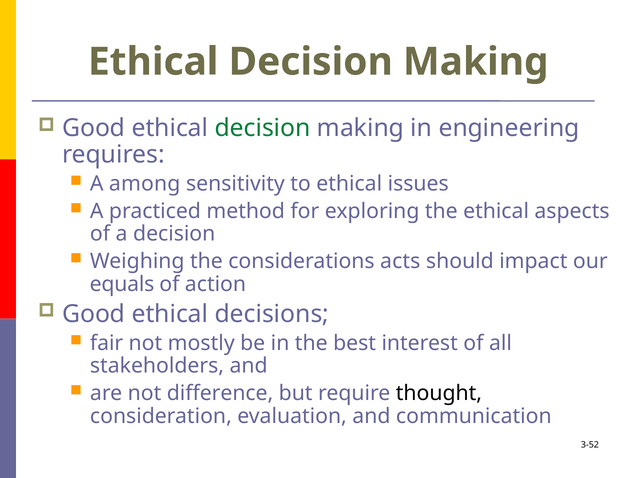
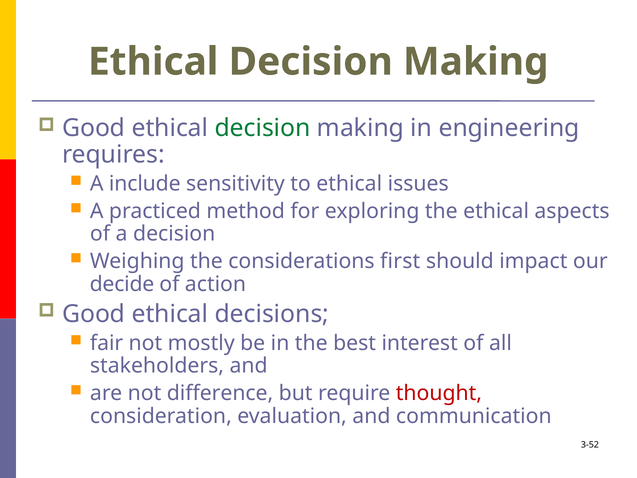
among: among -> include (145, 184)
acts: acts -> first (400, 261)
equals: equals -> decide (122, 284)
thought colour: black -> red (439, 393)
